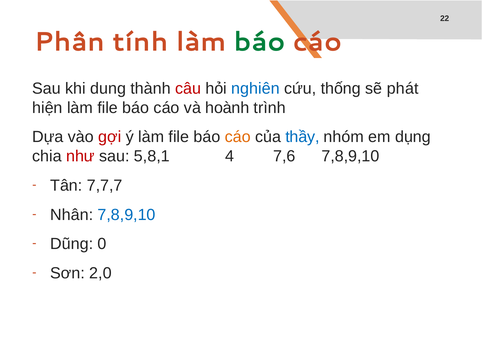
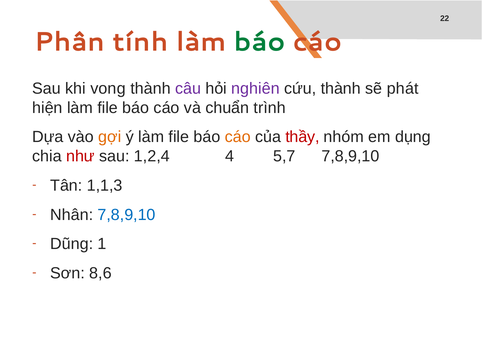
dung: dung -> vong (108, 88)
câu colour: red -> purple (188, 88)
nghiên colour: blue -> purple (255, 88)
cứu thống: thống -> thành (341, 88)
hoành: hoành -> chuẩn (227, 108)
gợi colour: red -> orange (110, 137)
thầy colour: blue -> red (302, 137)
5,8,1: 5,8,1 -> 1,2,4 (152, 156)
7,6: 7,6 -> 5,7 (284, 156)
7,7,7: 7,7,7 -> 1,1,3 (105, 185)
0: 0 -> 1 (102, 244)
2,0: 2,0 -> 8,6 (100, 273)
